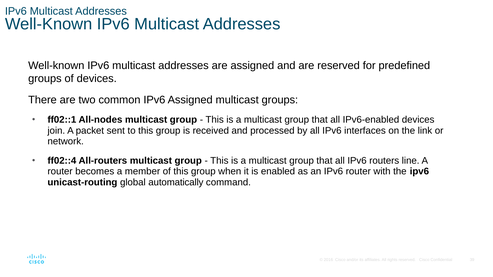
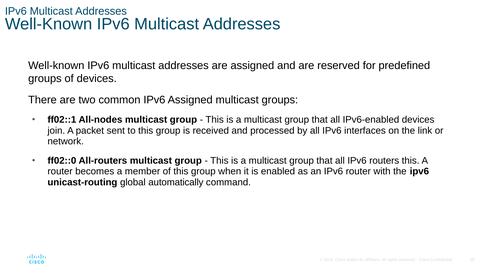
ff02::4: ff02::4 -> ff02::0 (62, 161)
routers line: line -> this (411, 161)
